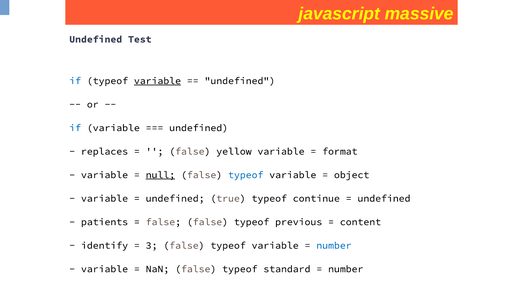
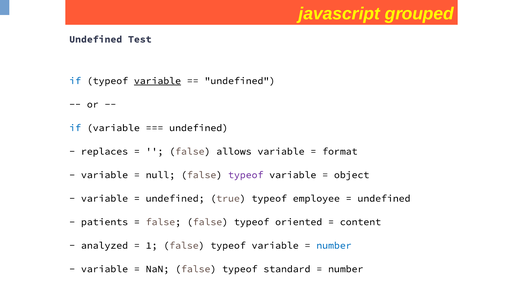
massive: massive -> grouped (419, 14)
yellow: yellow -> allows (234, 151)
null underline: present -> none (160, 175)
typeof colour: blue -> purple (246, 175)
continue: continue -> employee (316, 199)
previous: previous -> oriented (299, 222)
identify: identify -> analyzed (105, 246)
3: 3 -> 1 (152, 246)
